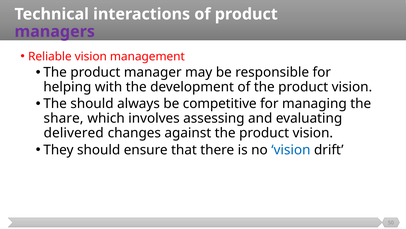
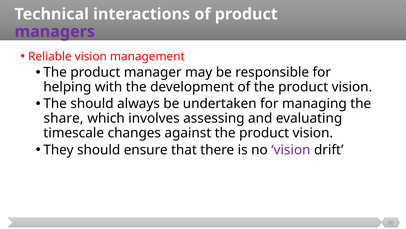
competitive: competitive -> undertaken (220, 104)
delivered: delivered -> timescale (74, 133)
vision colour: blue -> purple (291, 150)
